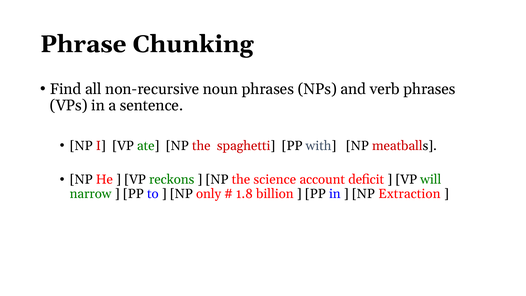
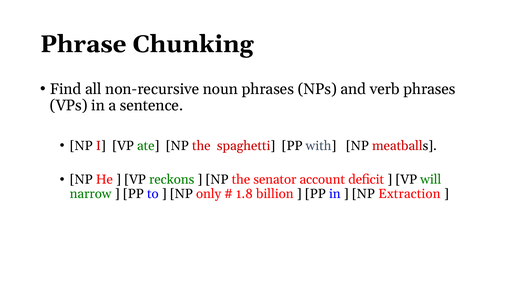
science: science -> senator (275, 180)
